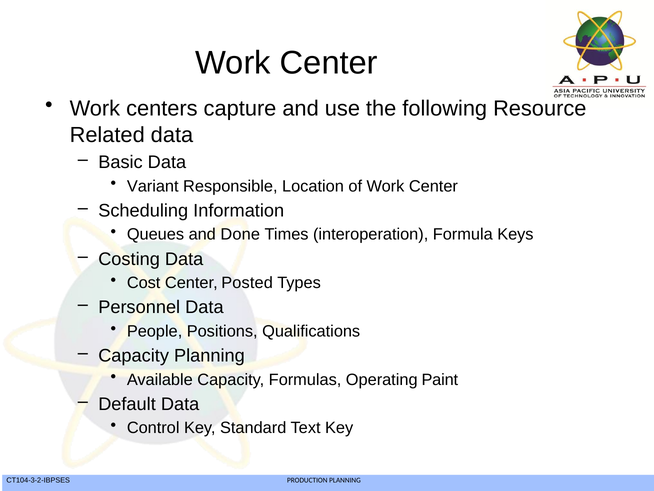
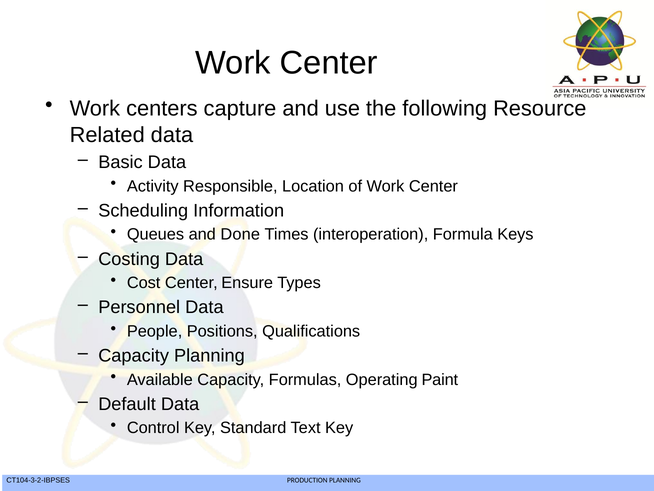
Variant: Variant -> Activity (153, 186)
Posted: Posted -> Ensure (247, 283)
